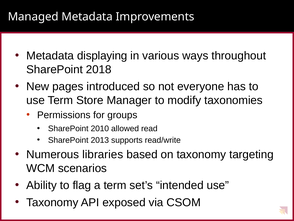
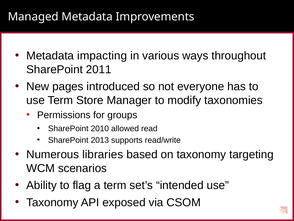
displaying: displaying -> impacting (102, 56)
2018: 2018 -> 2011 (99, 69)
